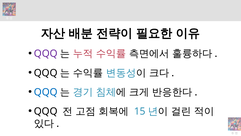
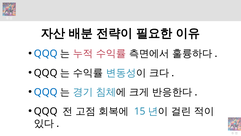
QQQ colour: purple -> blue (46, 53)
